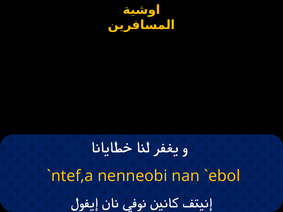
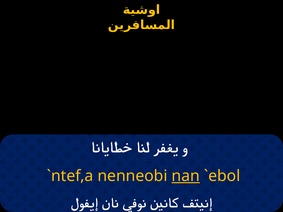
nan underline: none -> present (186, 176)
